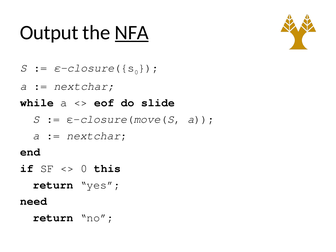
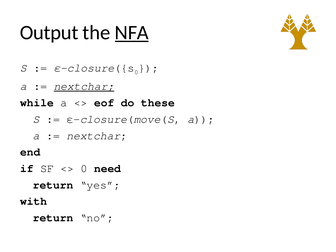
nextchar underline: none -> present (84, 86)
slide: slide -> these (158, 103)
this: this -> need (108, 168)
need: need -> with (34, 201)
